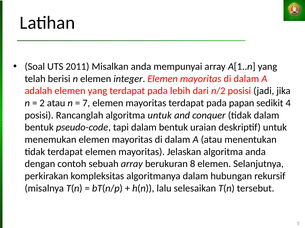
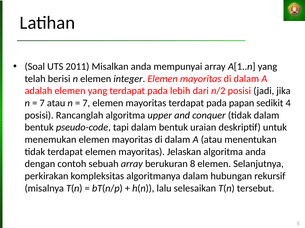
2: 2 -> 7 (42, 103)
algoritma untuk: untuk -> upper (160, 116)
